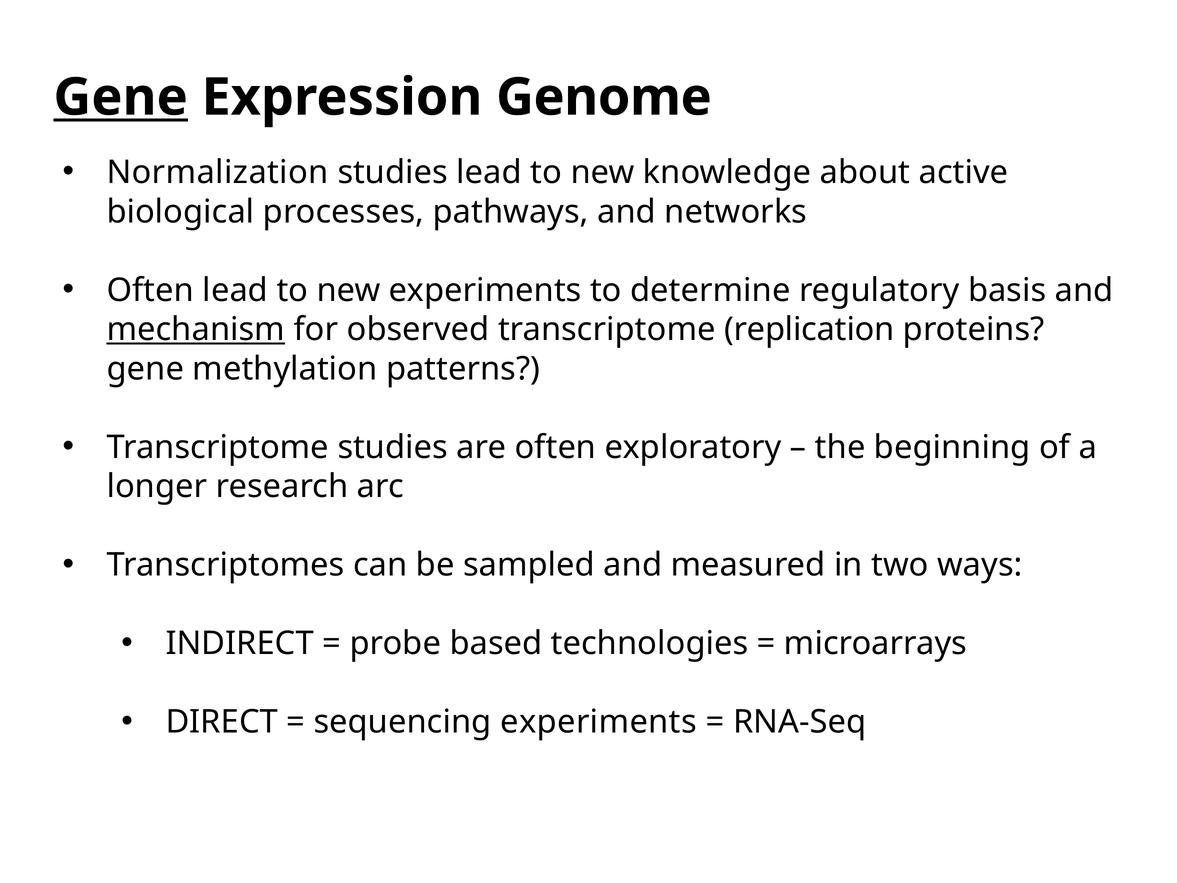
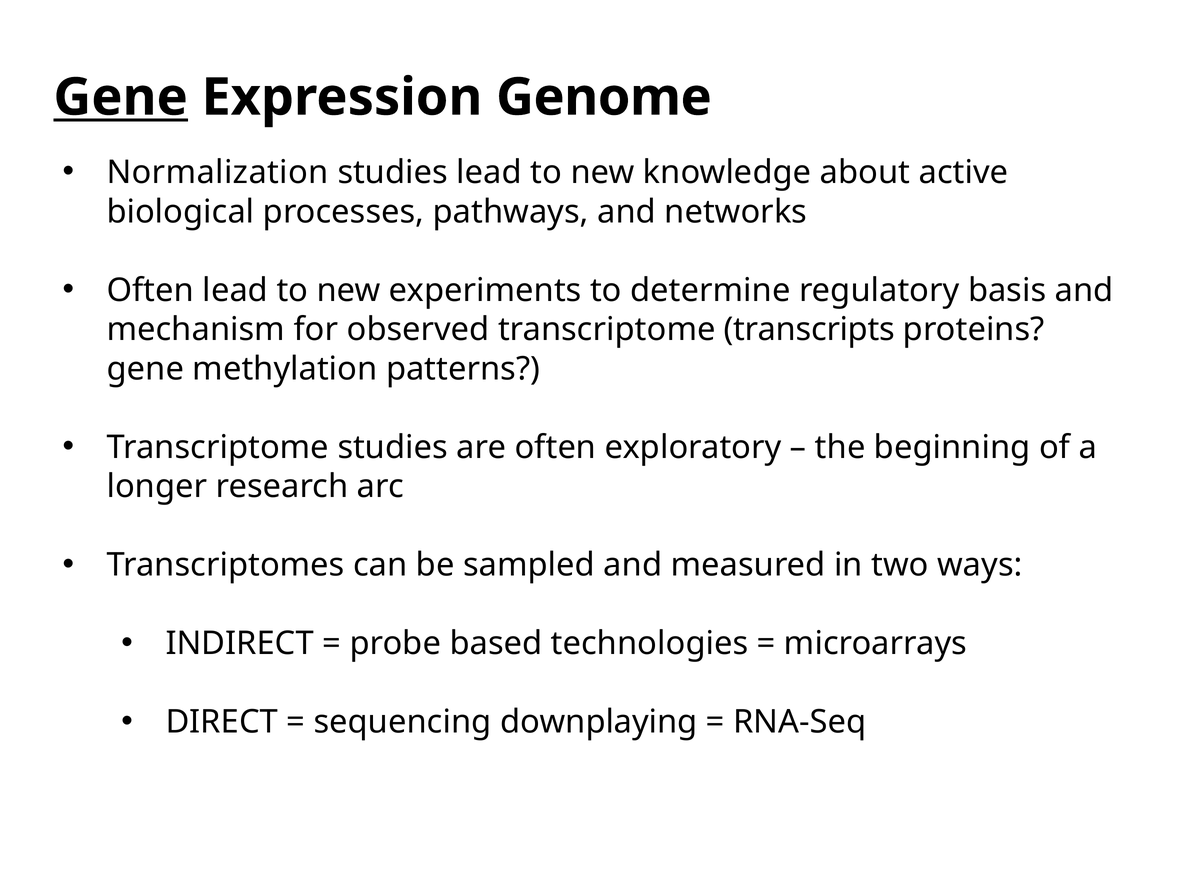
mechanism underline: present -> none (196, 329)
replication: replication -> transcripts (809, 329)
sequencing experiments: experiments -> downplaying (599, 722)
